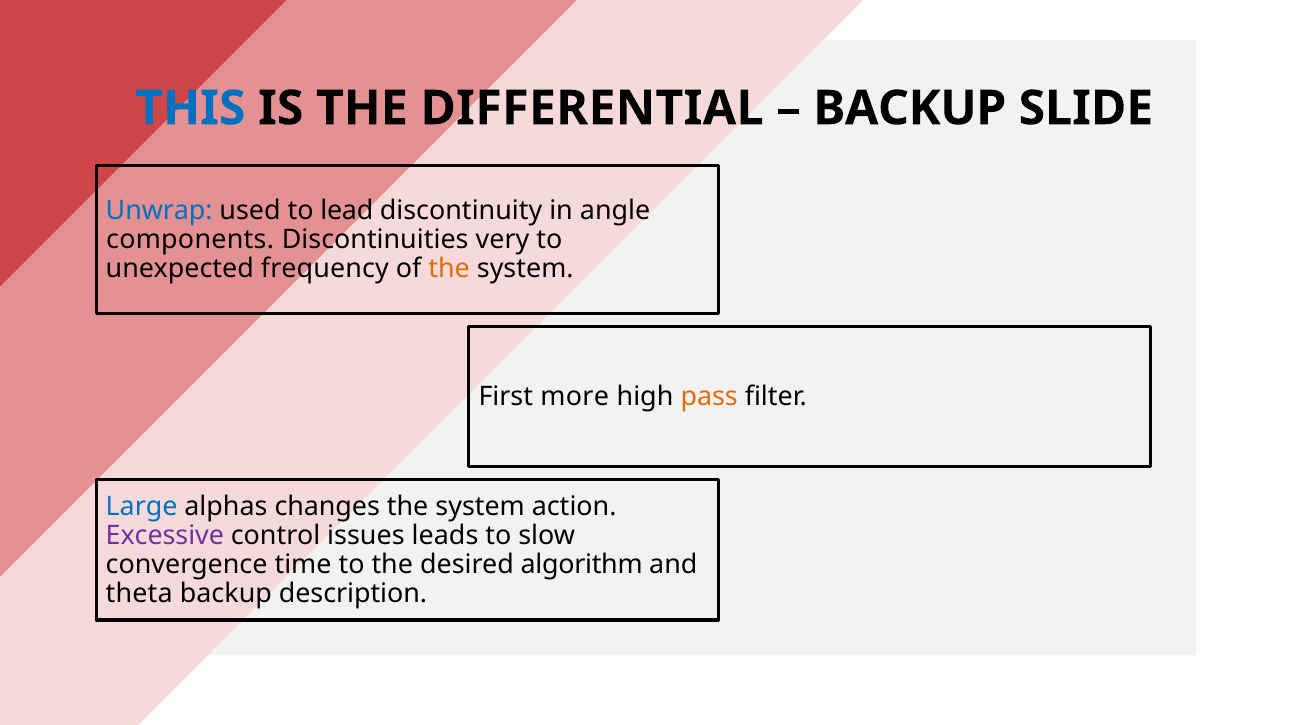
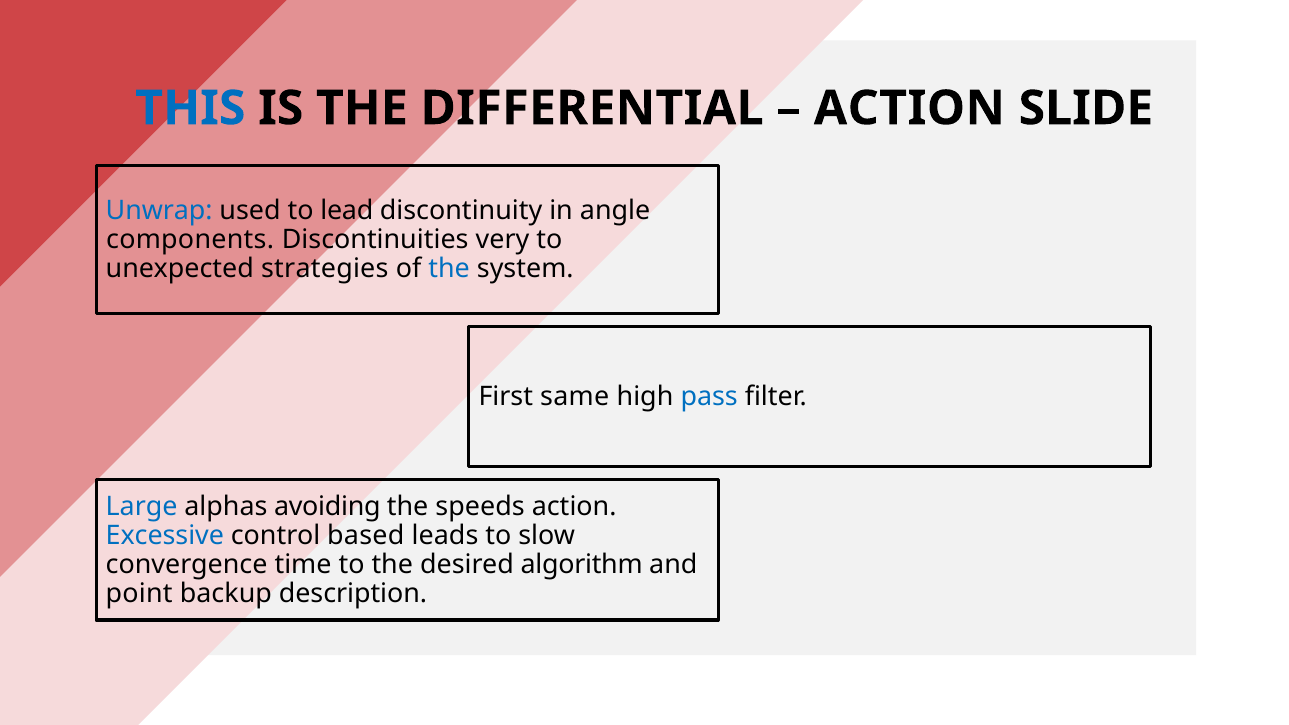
BACKUP: BACKUP -> ACTION (909, 108)
frequency: frequency -> strategies (325, 268)
the colour: orange -> blue (449, 268)
more: more -> same (575, 397)
pass colour: orange -> blue (709, 397)
changes: changes -> avoiding (327, 506)
system: system -> speeds (480, 506)
Excessive colour: purple -> blue (165, 535)
issues: issues -> based (366, 535)
theta: theta -> point (139, 593)
